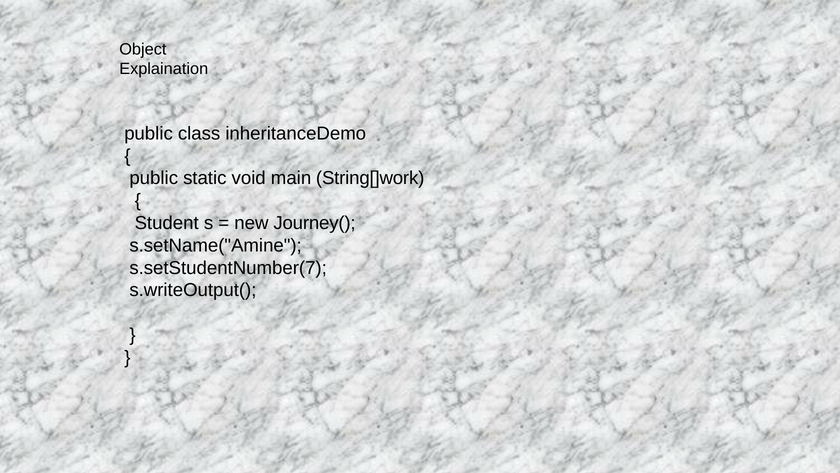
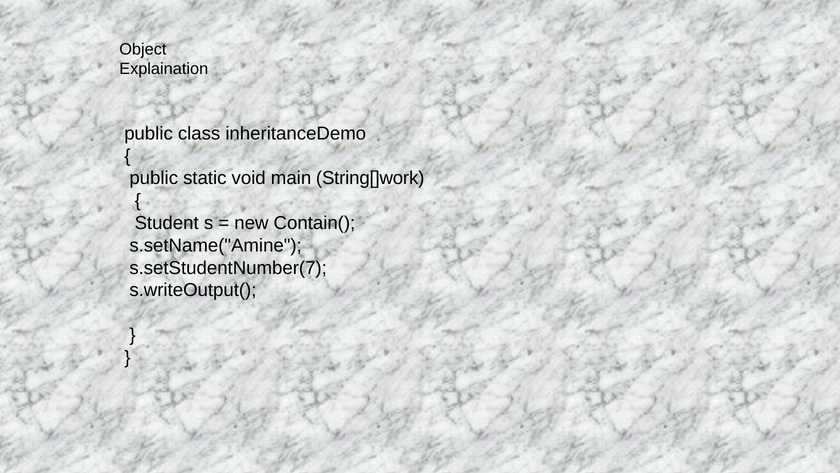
Journey(: Journey( -> Contain( (314, 223)
